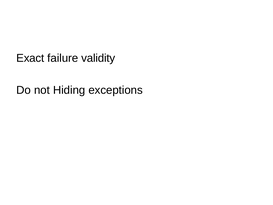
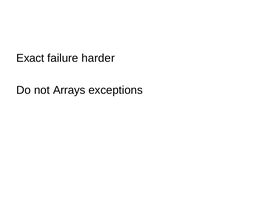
validity: validity -> harder (98, 58)
Hiding: Hiding -> Arrays (69, 90)
